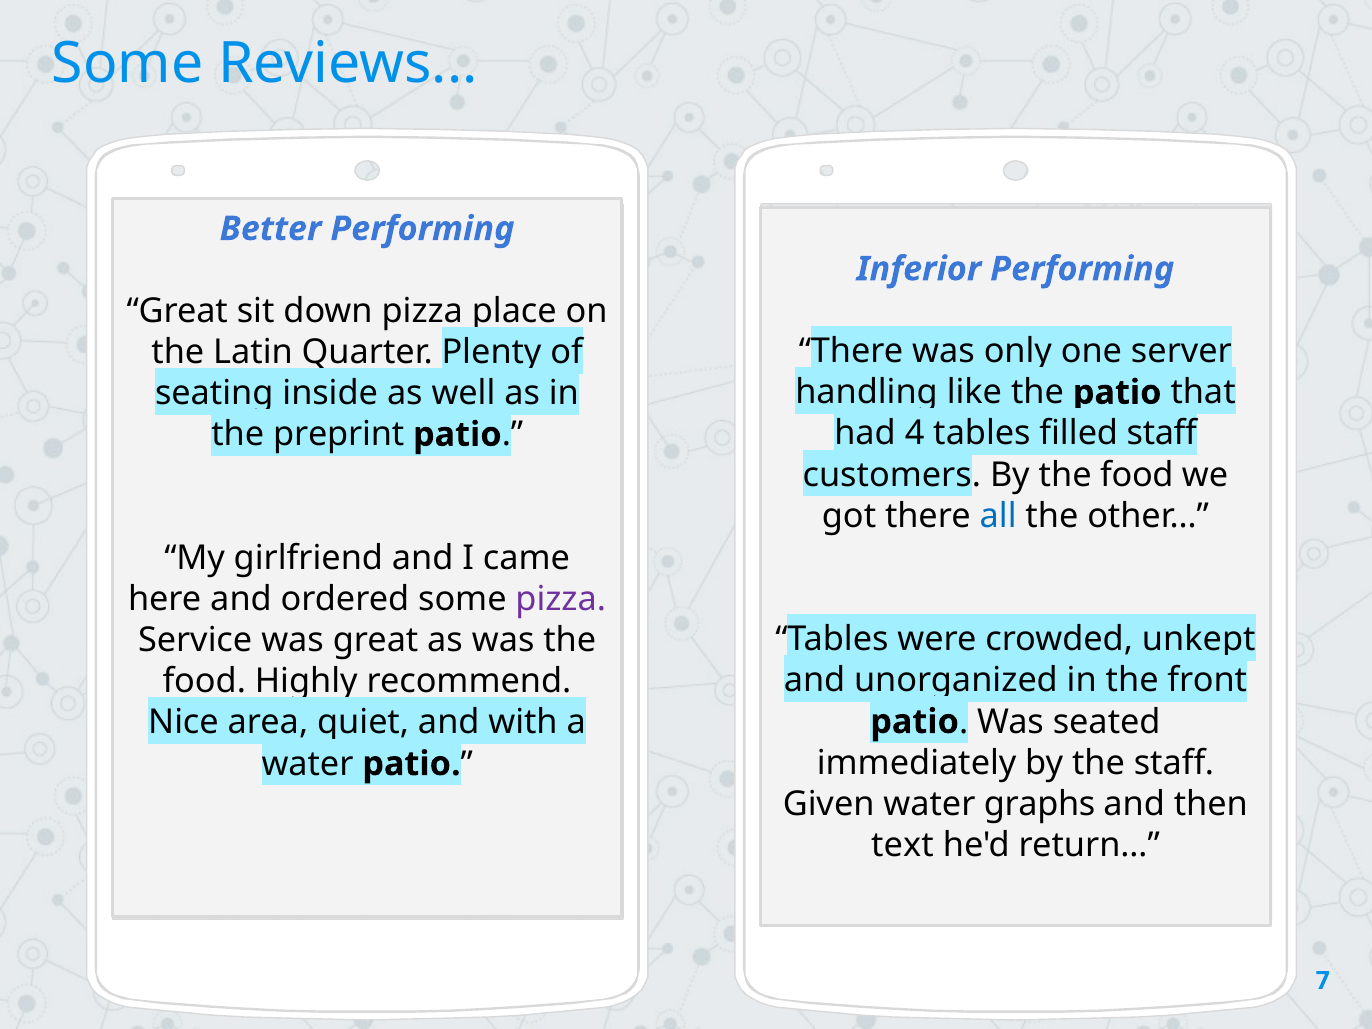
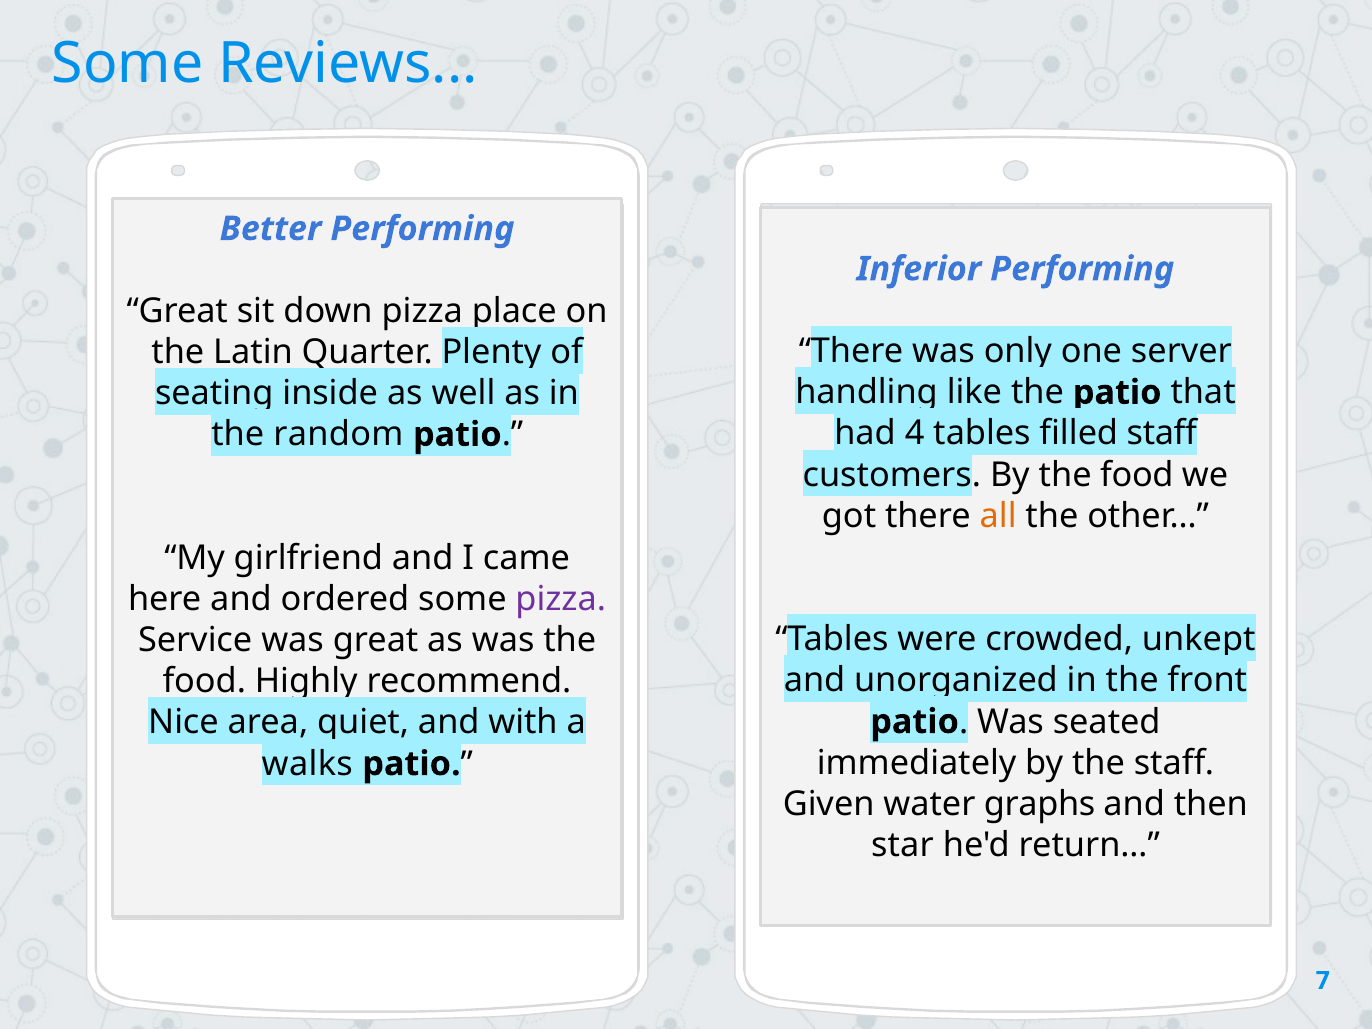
preprint: preprint -> random (338, 435)
all colour: blue -> orange (998, 516)
water: water -> walks (307, 764)
text: text -> star (902, 845)
